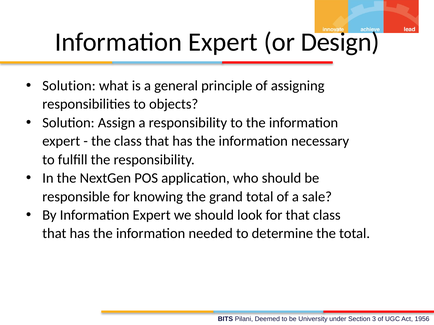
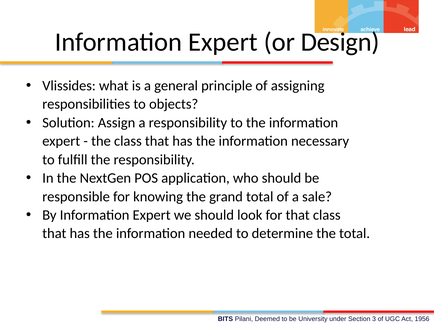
Solution: Solution -> Vlissides (69, 86)
